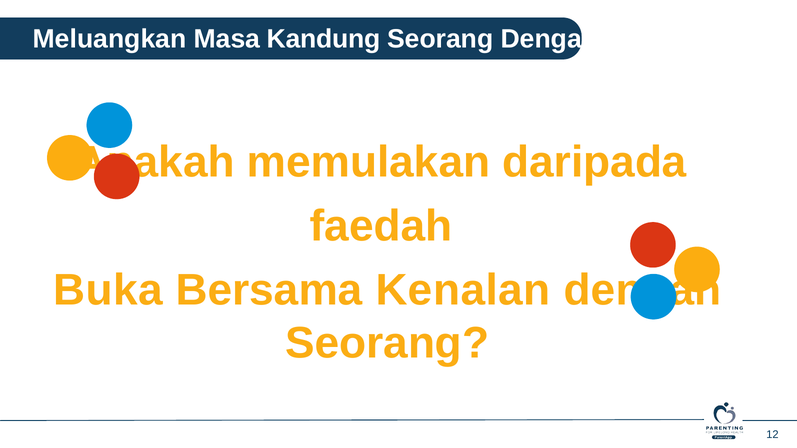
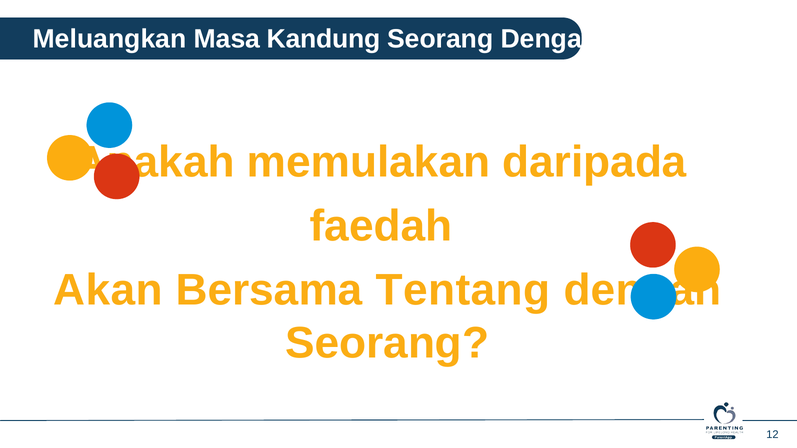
Buka: Buka -> Akan (108, 290)
Kenalan: Kenalan -> Tentang (463, 290)
